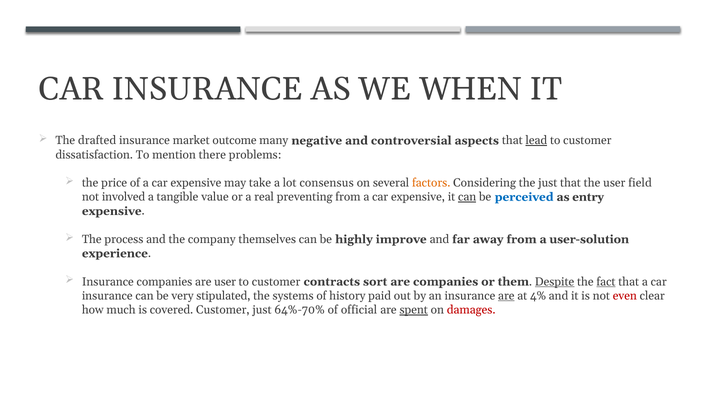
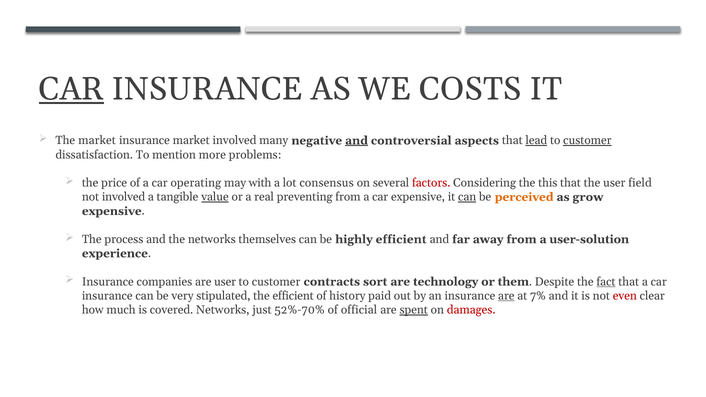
CAR underline: none -> present (71, 89)
WHEN: WHEN -> COSTS (470, 89)
The drafted: drafted -> market (97, 141)
market outcome: outcome -> involved (235, 141)
and underline: none -> present (357, 141)
customer underline: none -> present (587, 141)
there: there -> more (212, 155)
of a car expensive: expensive -> operating (196, 183)
take: take -> with (260, 183)
factors colour: orange -> red (431, 183)
the just: just -> this (548, 183)
value underline: none -> present (215, 197)
perceived colour: blue -> orange (524, 197)
entry: entry -> grow (588, 197)
the company: company -> networks (212, 239)
highly improve: improve -> efficient (401, 239)
are companies: companies -> technology (446, 282)
Despite underline: present -> none (555, 282)
the systems: systems -> efficient (293, 296)
4%: 4% -> 7% (538, 296)
covered Customer: Customer -> Networks (223, 310)
64%-70%: 64%-70% -> 52%-70% (300, 310)
